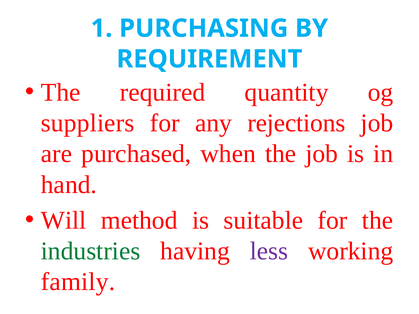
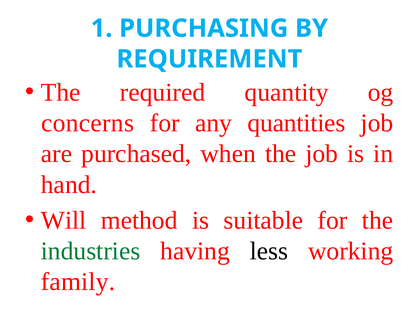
suppliers: suppliers -> concerns (88, 123)
rejections: rejections -> quantities (296, 123)
less colour: purple -> black (269, 251)
